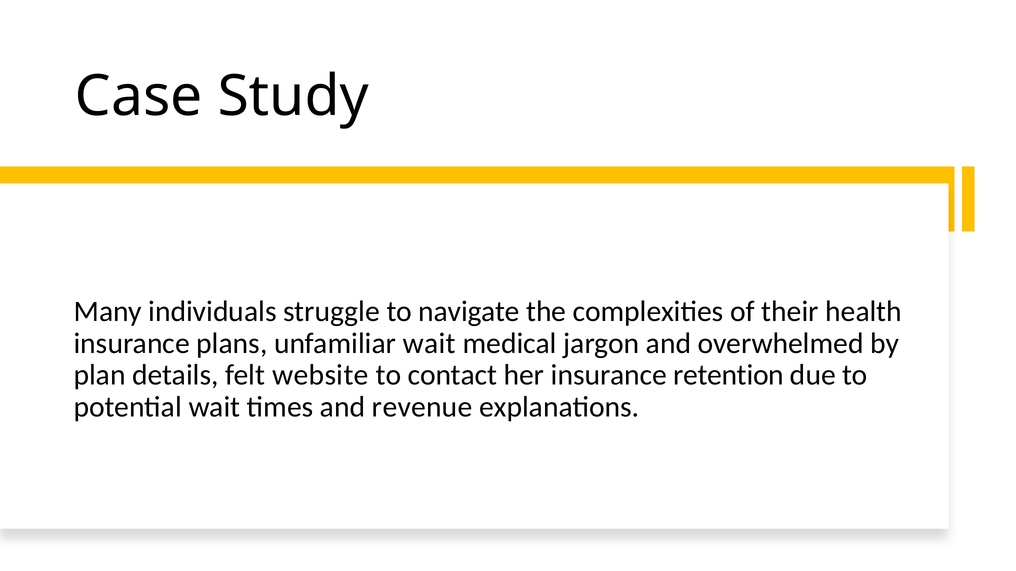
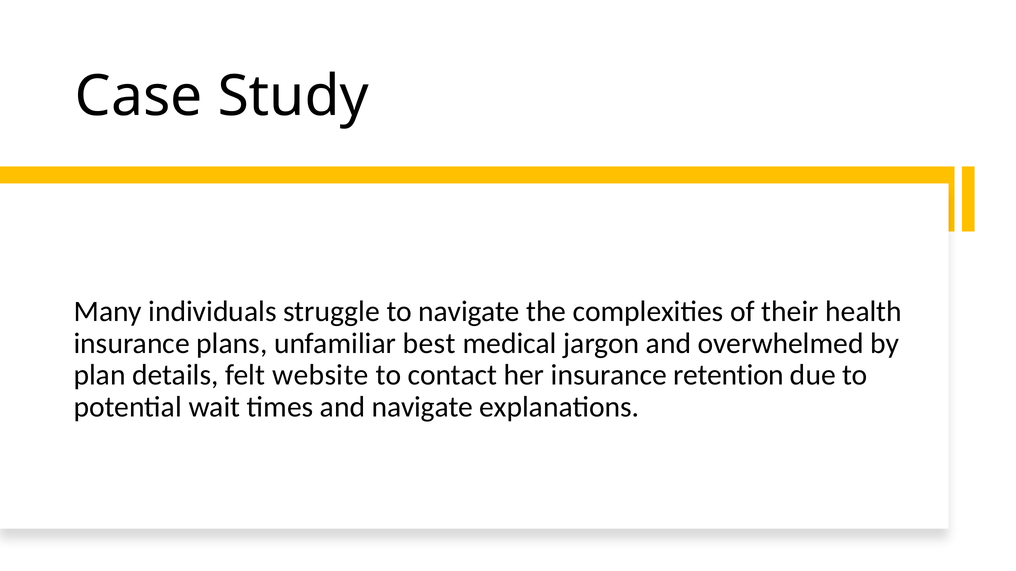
unfamiliar wait: wait -> best (429, 344)
and revenue: revenue -> navigate (422, 407)
